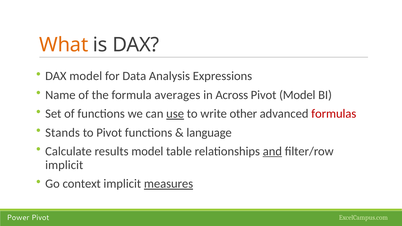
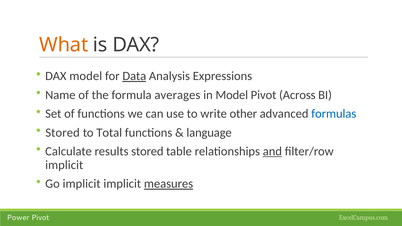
Data underline: none -> present (134, 76)
in Across: Across -> Model (232, 95)
Pivot Model: Model -> Across (297, 95)
use underline: present -> none (175, 114)
formulas colour: red -> blue (334, 114)
Stands: Stands -> Stored (63, 133)
to Pivot: Pivot -> Total (109, 133)
results model: model -> stored (147, 151)
Go context: context -> implicit (82, 184)
